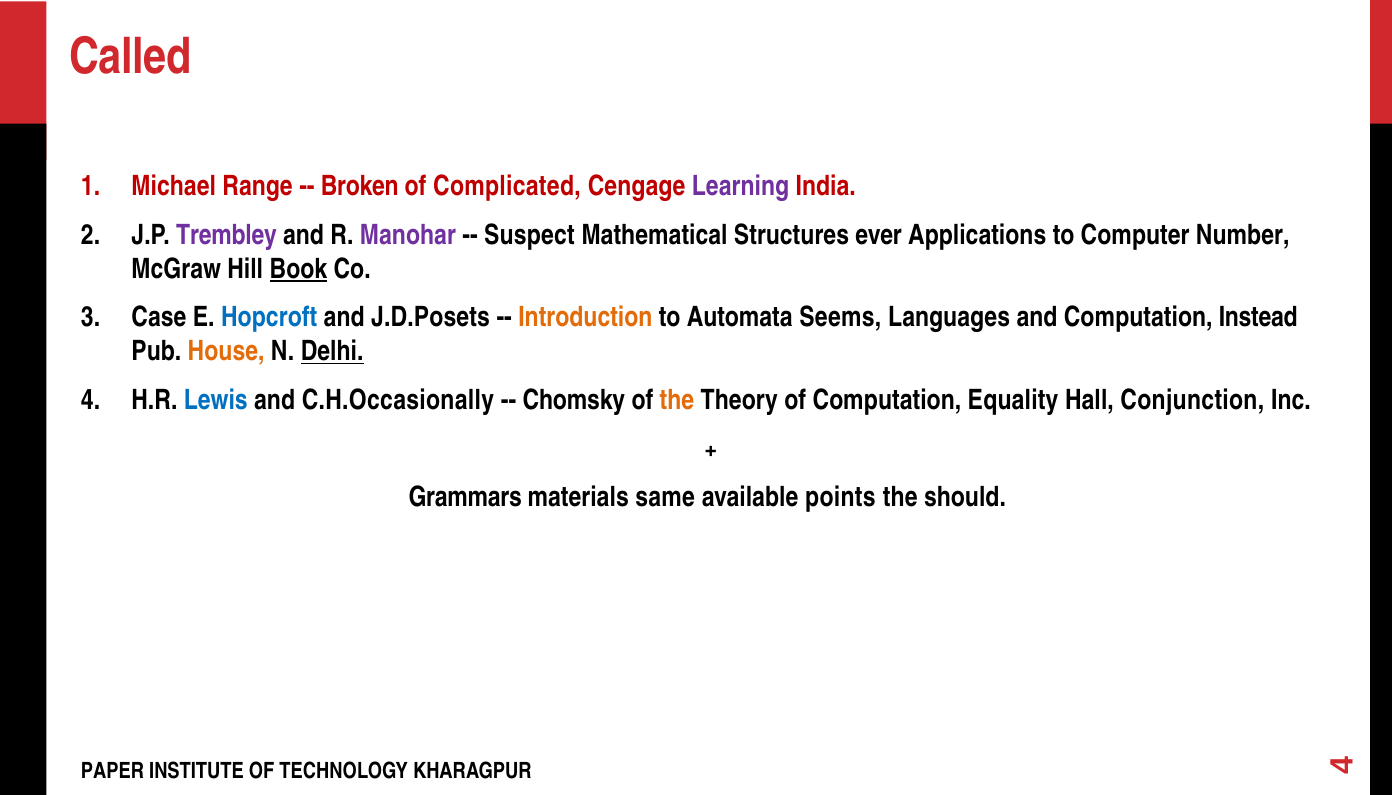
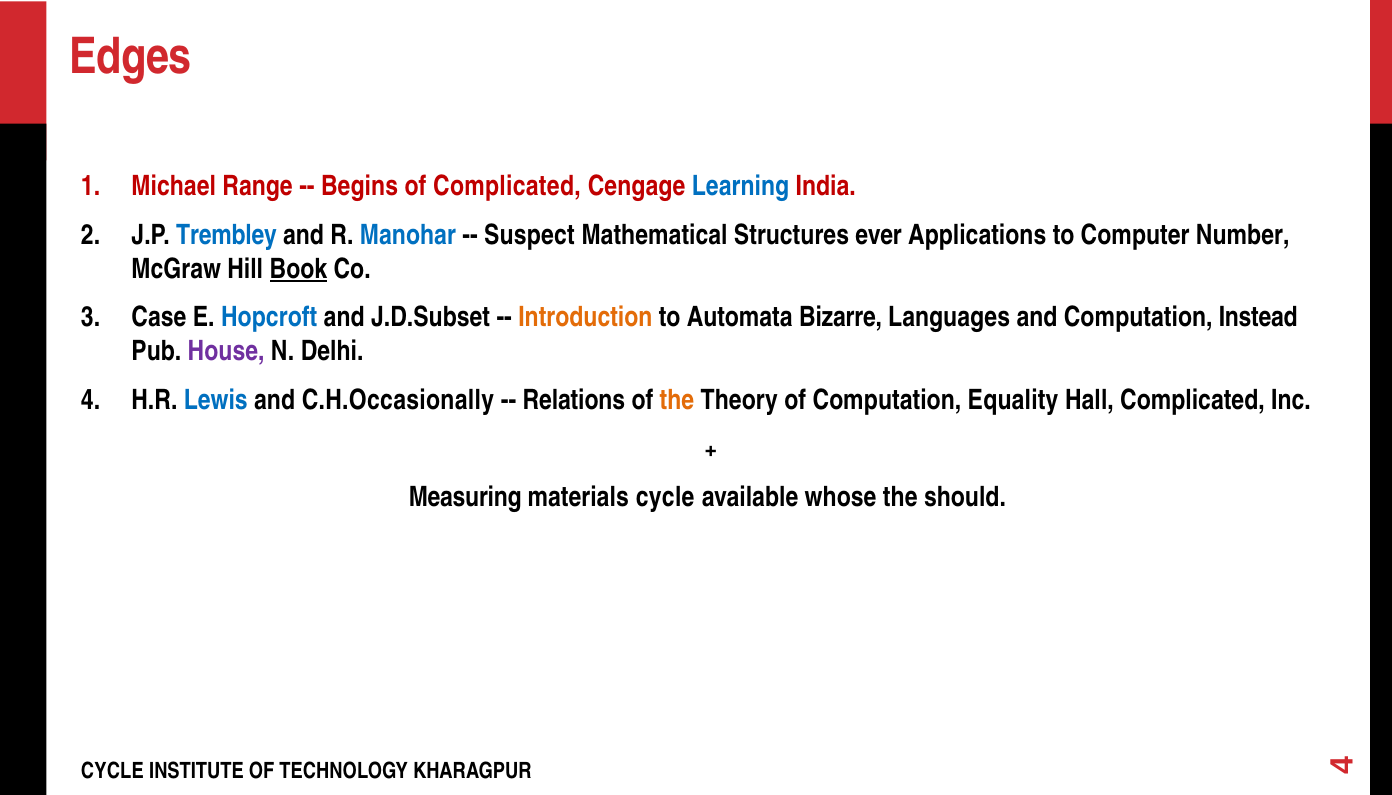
Called: Called -> Edges (131, 57)
Broken: Broken -> Begins (360, 187)
Learning colour: purple -> blue (741, 187)
Trembley colour: purple -> blue (227, 235)
Manohar colour: purple -> blue (408, 235)
J.D.Posets: J.D.Posets -> J.D.Subset (431, 318)
Seems: Seems -> Bizarre (841, 318)
House colour: orange -> purple (226, 352)
Delhi underline: present -> none (332, 352)
Chomsky: Chomsky -> Relations (574, 400)
Hall Conjunction: Conjunction -> Complicated (1192, 400)
Grammars: Grammars -> Measuring (465, 498)
materials same: same -> cycle (665, 498)
points: points -> whose (841, 498)
PAPER: PAPER -> CYCLE (112, 772)
